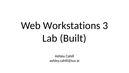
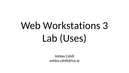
Built: Built -> Uses (73, 38)
